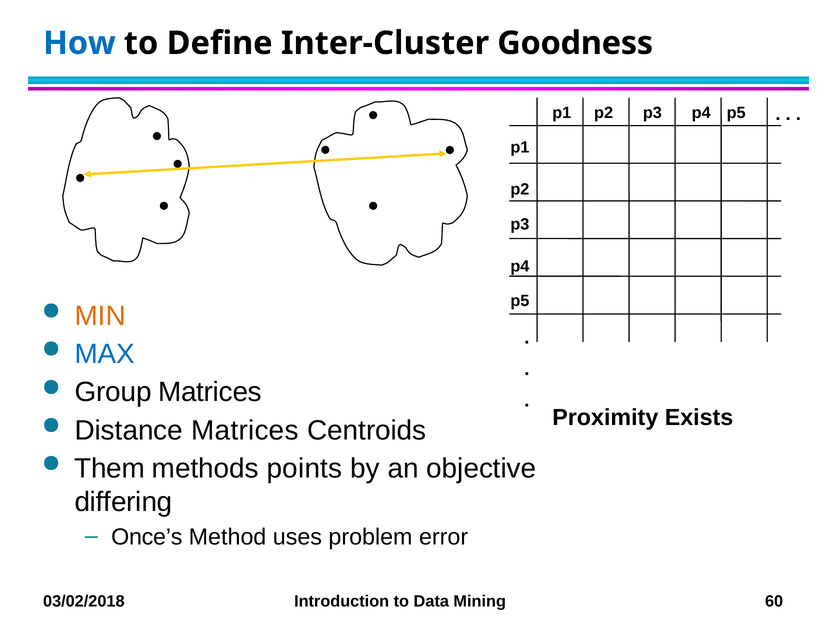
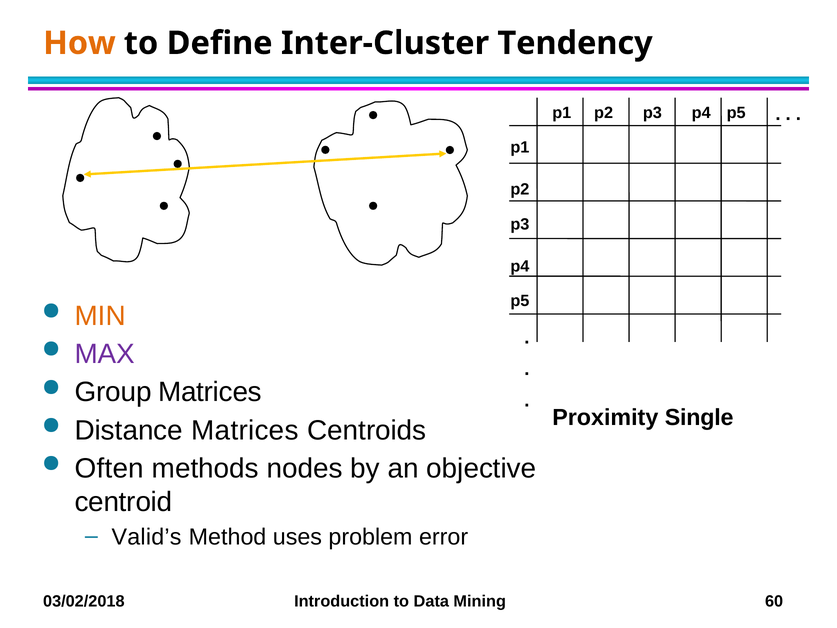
How colour: blue -> orange (79, 43)
Goodness: Goodness -> Tendency (575, 43)
MAX colour: blue -> purple (105, 354)
Exists: Exists -> Single (699, 417)
Them: Them -> Often (109, 468)
points: points -> nodes (305, 468)
differing: differing -> centroid (123, 502)
Once’s: Once’s -> Valid’s (147, 537)
